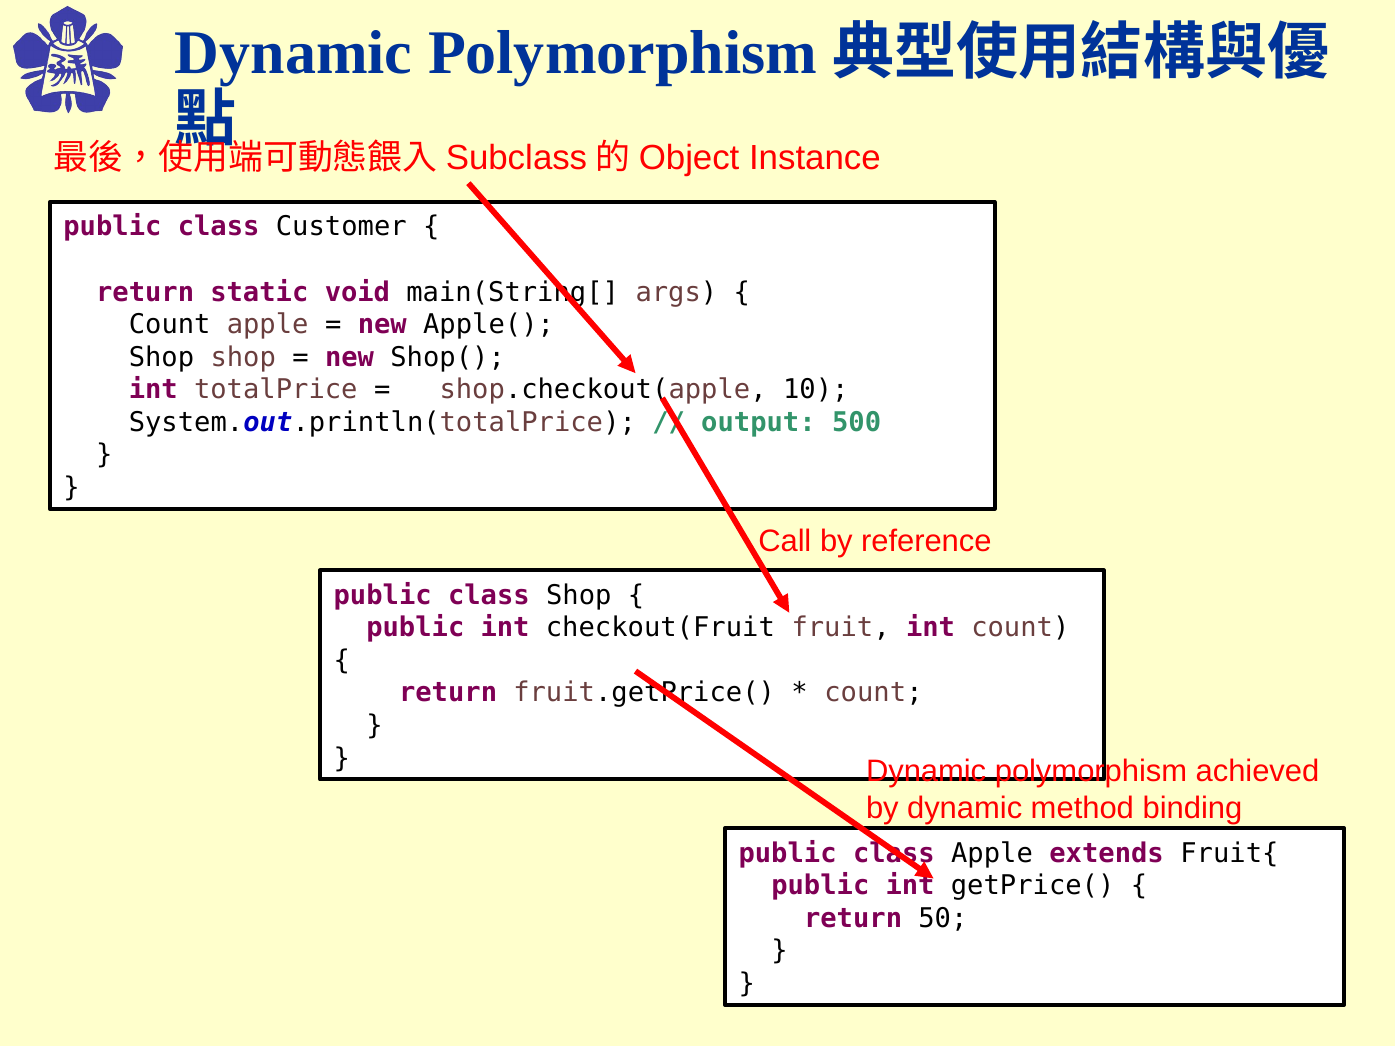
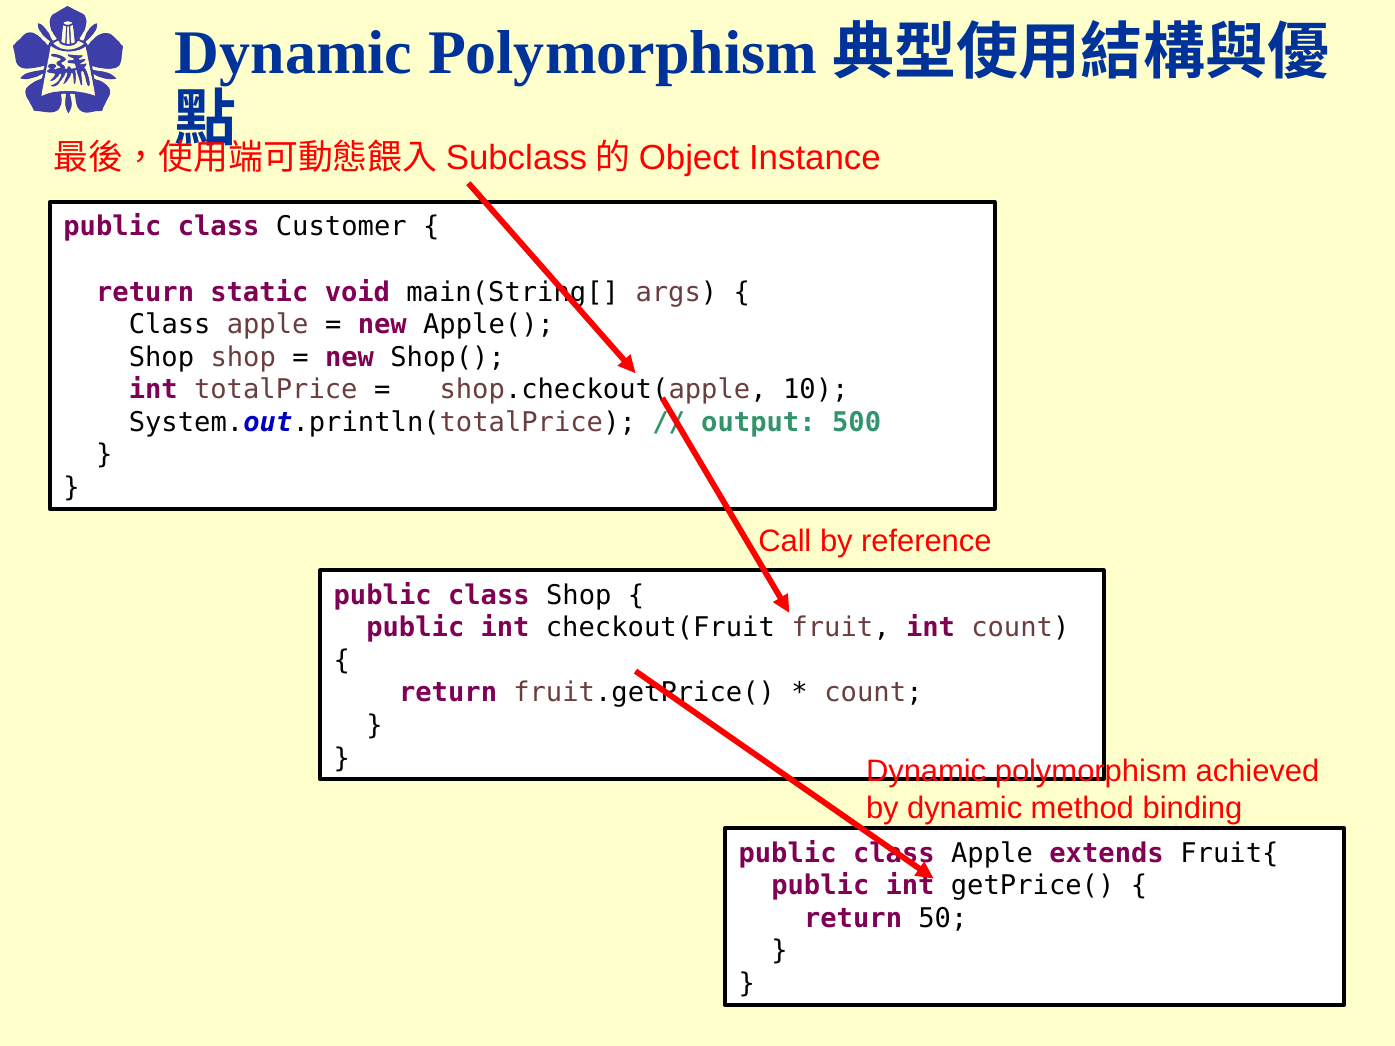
Count: Count -> Class (170, 325)
